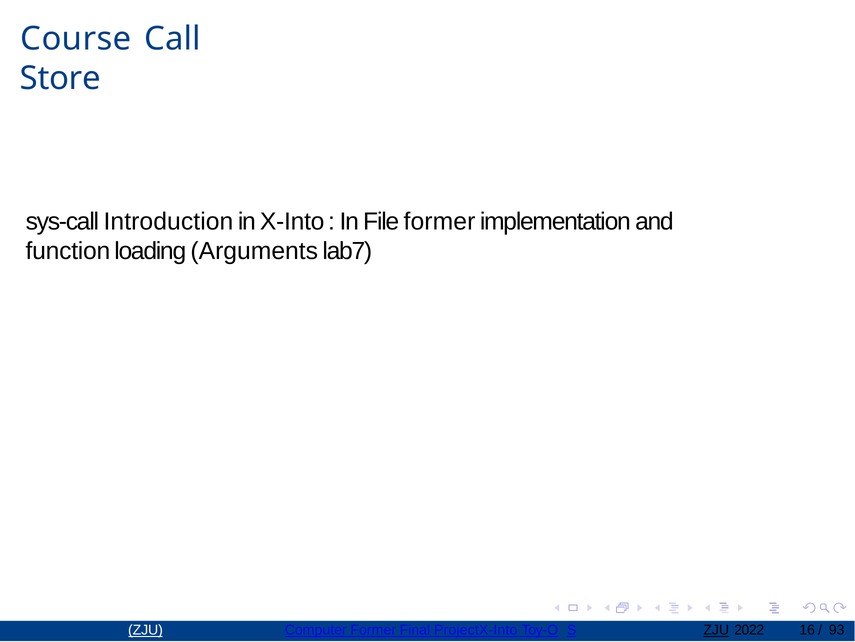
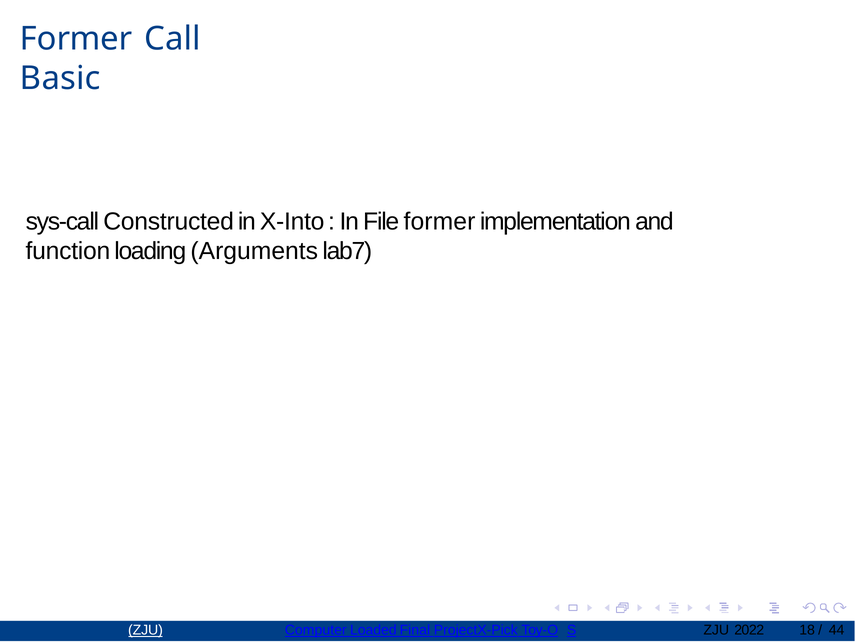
Course: Course -> Former (76, 39)
Store: Store -> Basic (60, 78)
Introduction: Introduction -> Constructed (169, 221)
Computer Former: Former -> Loaded (373, 630)
ProjectX-Into: ProjectX-Into -> ProjectX-Pick (476, 630)
ZJU underline: present -> none (716, 630)
16: 16 -> 18 (807, 630)
93: 93 -> 44 (837, 630)
